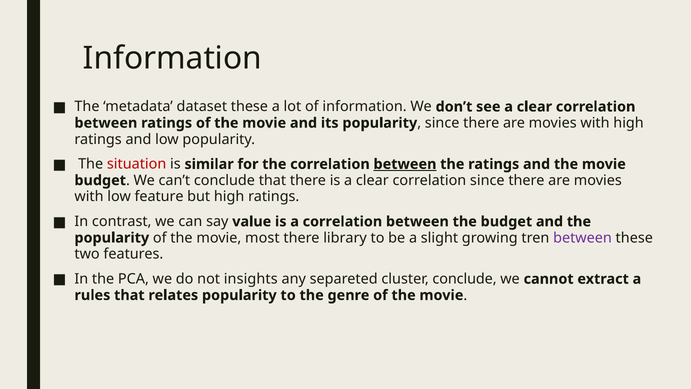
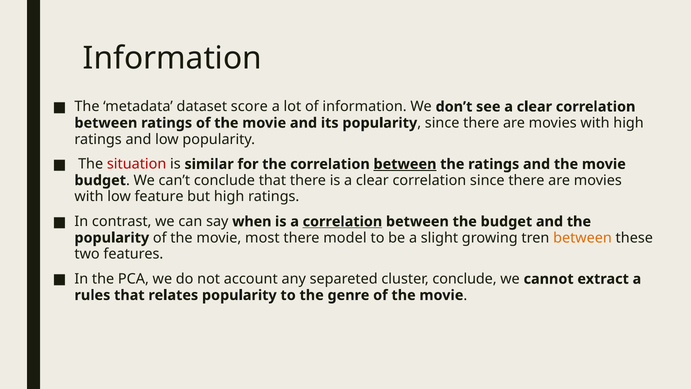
dataset these: these -> score (249, 107)
value: value -> when (252, 221)
correlation underline: none -> present (342, 221)
library: library -> model (345, 238)
between colour: purple -> orange (583, 238)
insights: insights -> account (251, 279)
